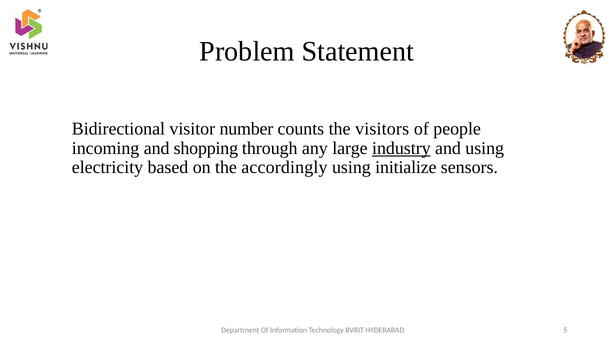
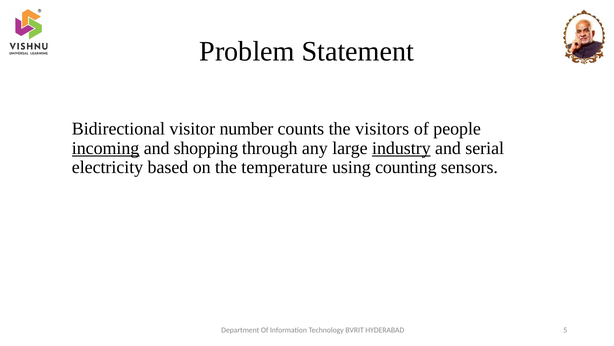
incoming underline: none -> present (106, 148)
and using: using -> serial (485, 148)
accordingly: accordingly -> temperature (284, 167)
initialize: initialize -> counting (406, 167)
